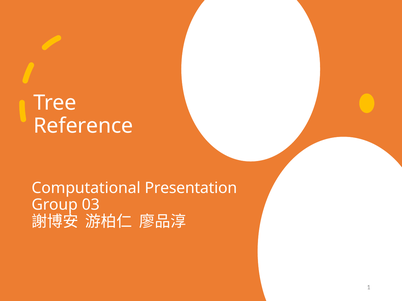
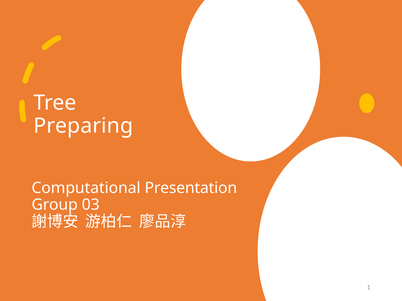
Reference: Reference -> Preparing (83, 126)
